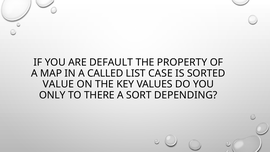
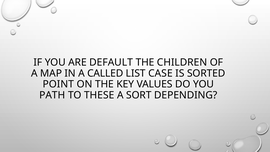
PROPERTY: PROPERTY -> CHILDREN (182, 62)
VALUE: VALUE -> POINT (58, 84)
ONLY: ONLY -> PATH (52, 95)
THERE: THERE -> THESE (99, 95)
